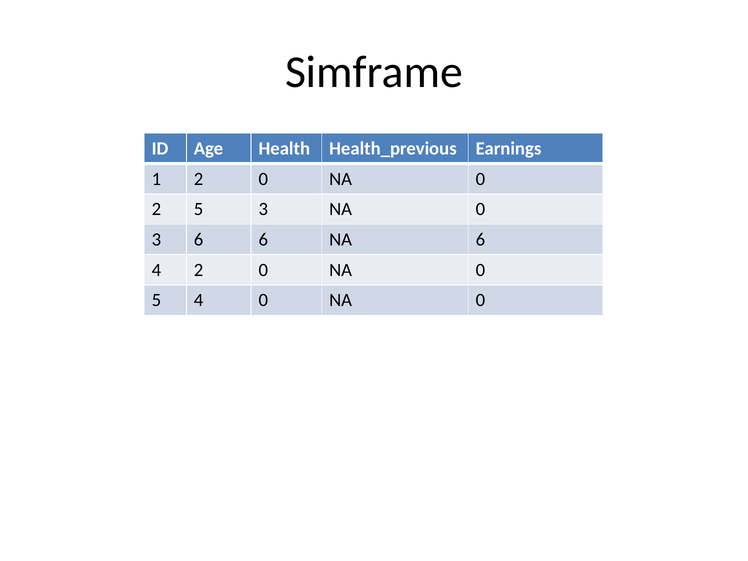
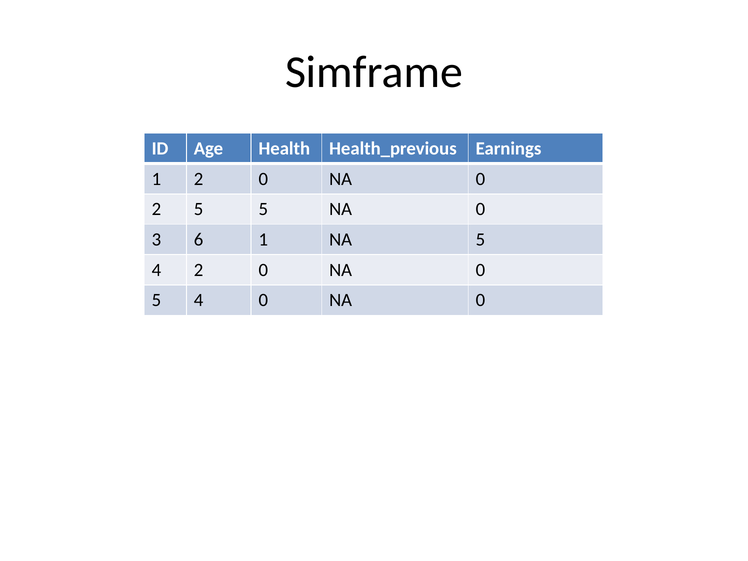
5 3: 3 -> 5 (263, 209)
6 6: 6 -> 1 (263, 240)
NA 6: 6 -> 5 (480, 240)
